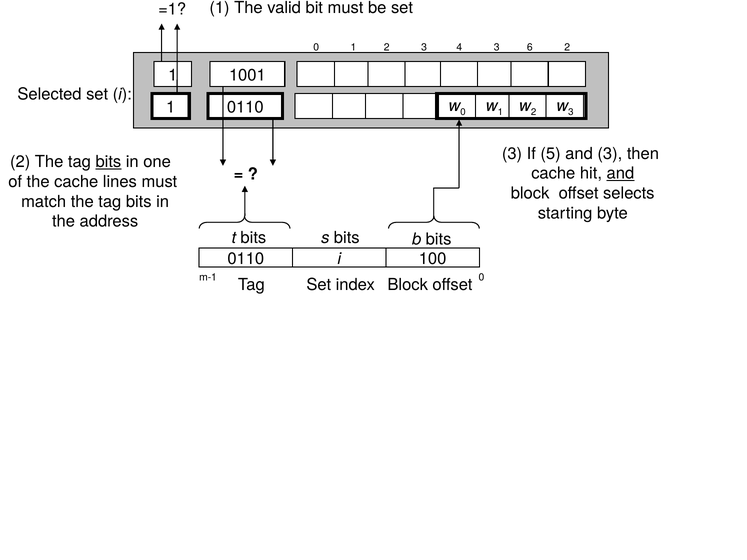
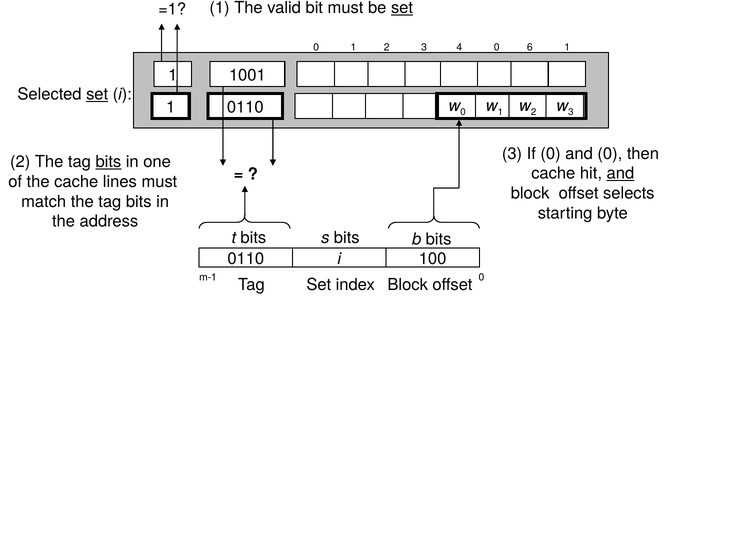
set underline: none -> present (402, 8)
4 3: 3 -> 0 (497, 47)
1 2 2: 2 -> 1 (567, 47)
set underline: none -> present (97, 94)
If 5: 5 -> 0 (551, 154)
and 3: 3 -> 0 (610, 154)
